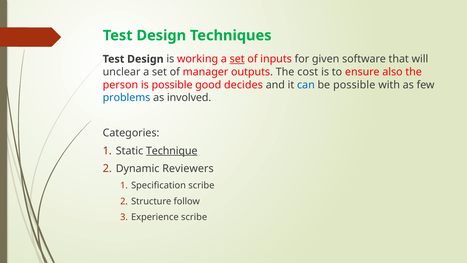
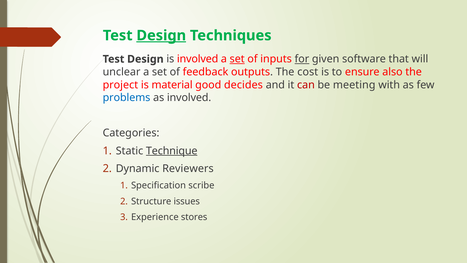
Design underline: none -> present (161, 35)
is working: working -> involved (198, 59)
for underline: none -> present (302, 59)
manager: manager -> feedback (206, 72)
person: person -> project (120, 85)
is possible: possible -> material (172, 85)
can colour: blue -> red (306, 85)
be possible: possible -> meeting (354, 85)
follow: follow -> issues (187, 201)
Experience scribe: scribe -> stores (194, 217)
